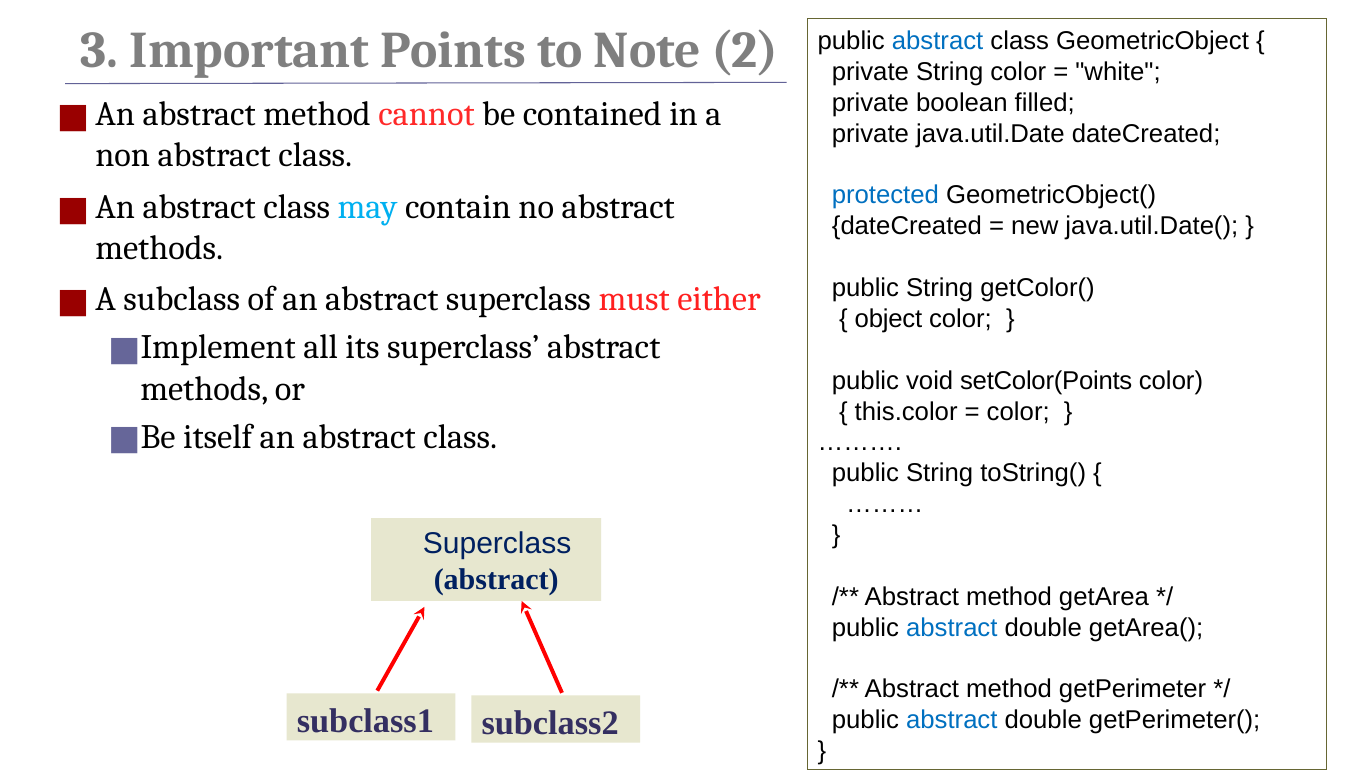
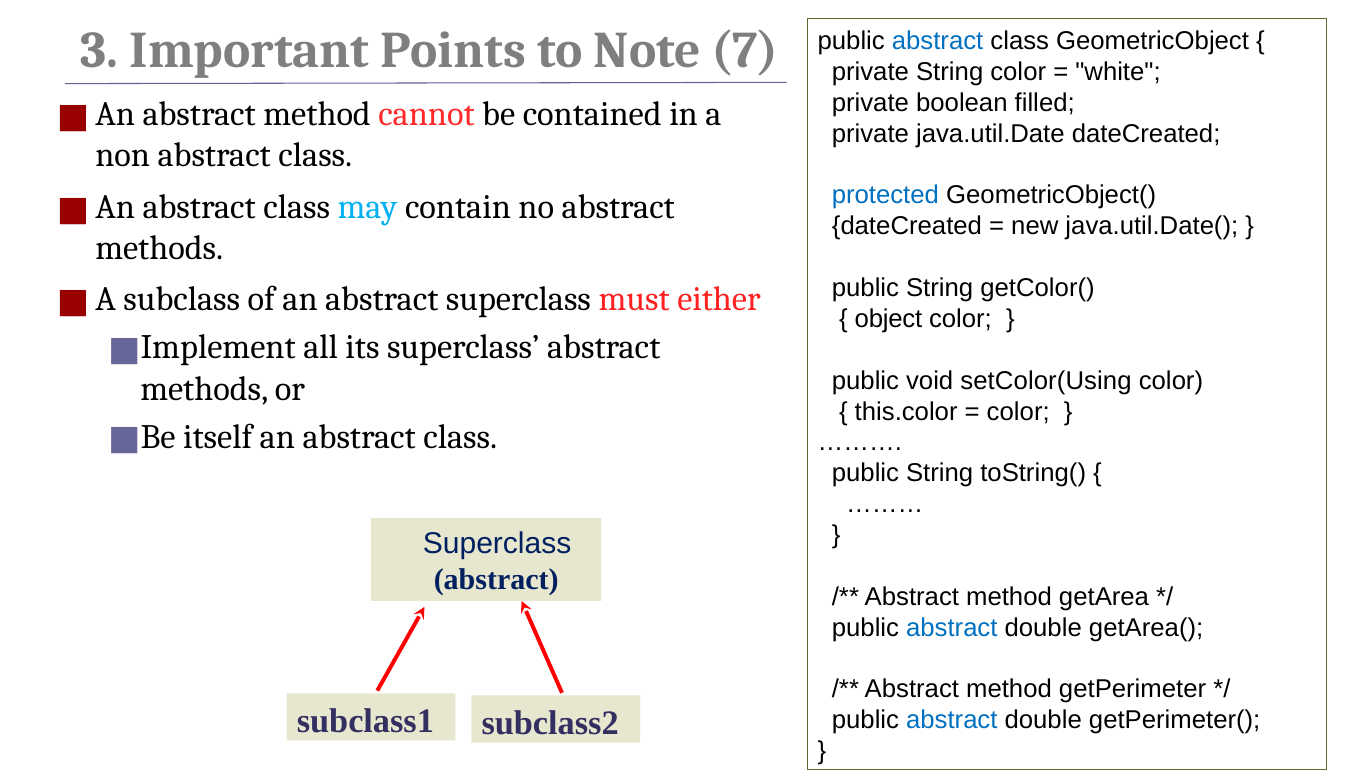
2: 2 -> 7 (745, 50)
setColor(Points: setColor(Points -> setColor(Using (1046, 381)
